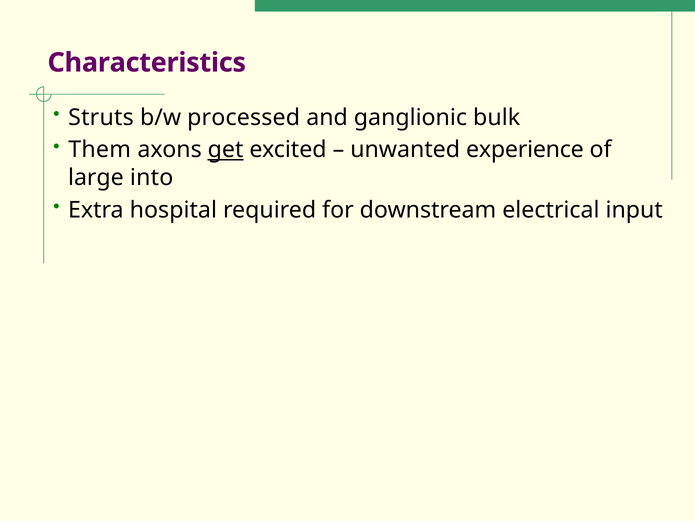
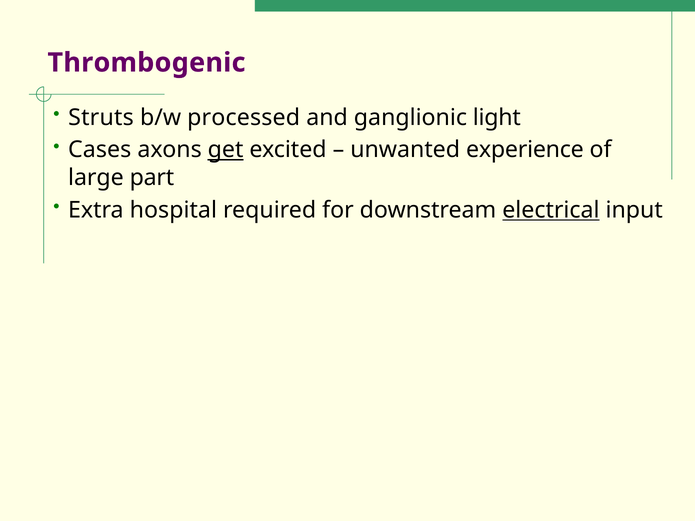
Characteristics: Characteristics -> Thrombogenic (146, 63)
bulk: bulk -> light (497, 117)
Them: Them -> Cases (100, 150)
into: into -> part (152, 178)
electrical underline: none -> present (551, 210)
